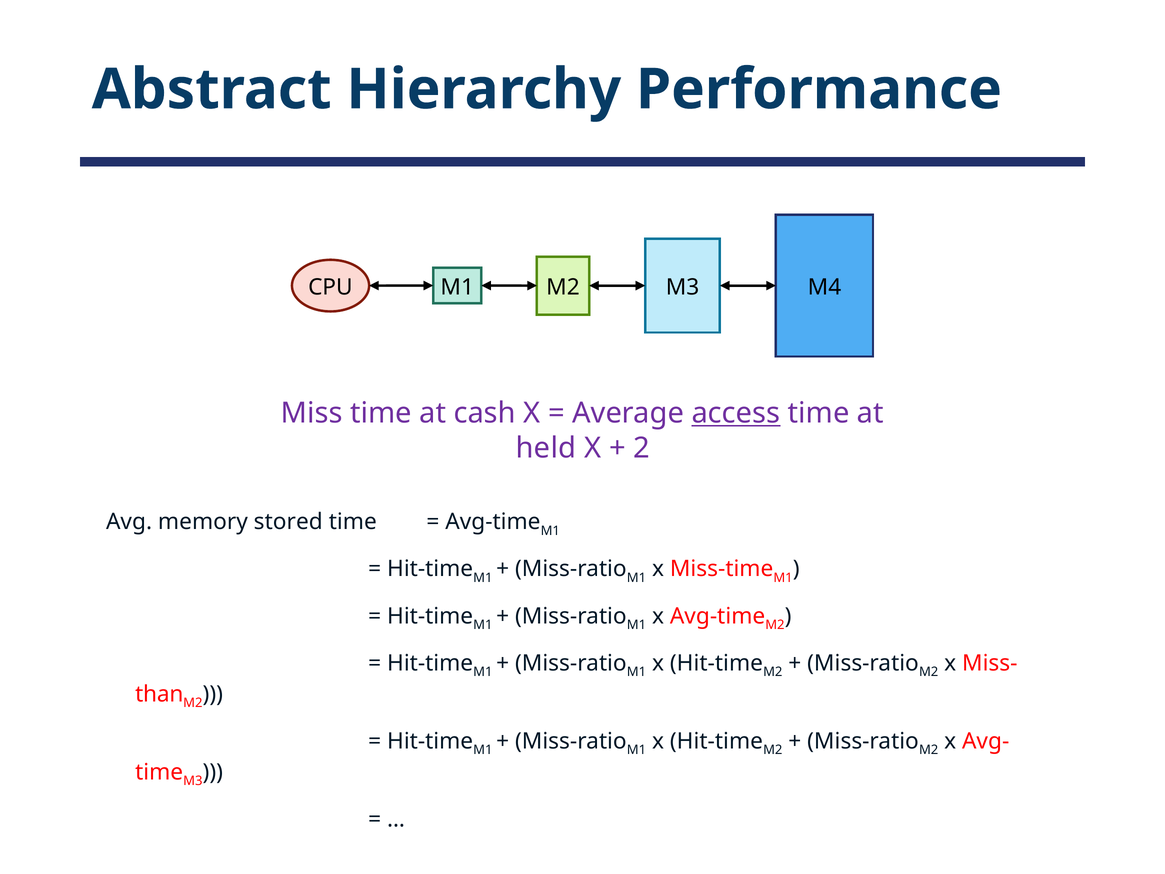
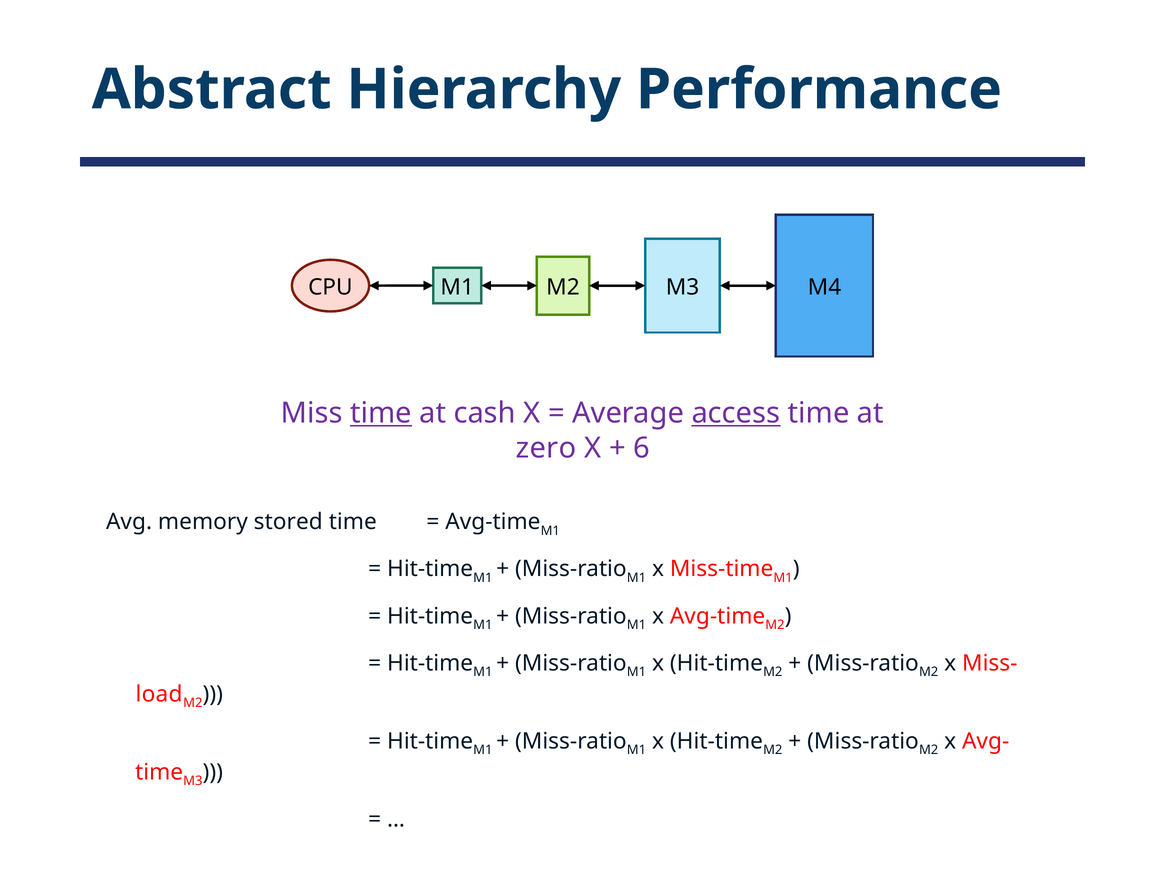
time underline: none -> present (381, 413)
held: held -> zero (546, 448)
2: 2 -> 6 (642, 448)
than: than -> load (159, 694)
